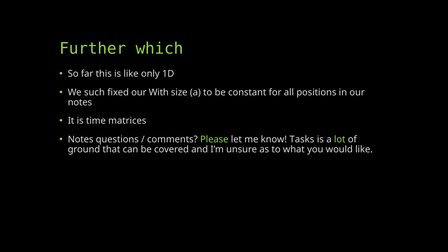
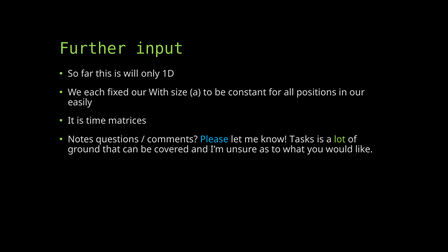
which: which -> input (159, 48)
is like: like -> will (131, 74)
such: such -> each (94, 92)
notes: notes -> easily (80, 102)
Please colour: light green -> light blue (214, 139)
